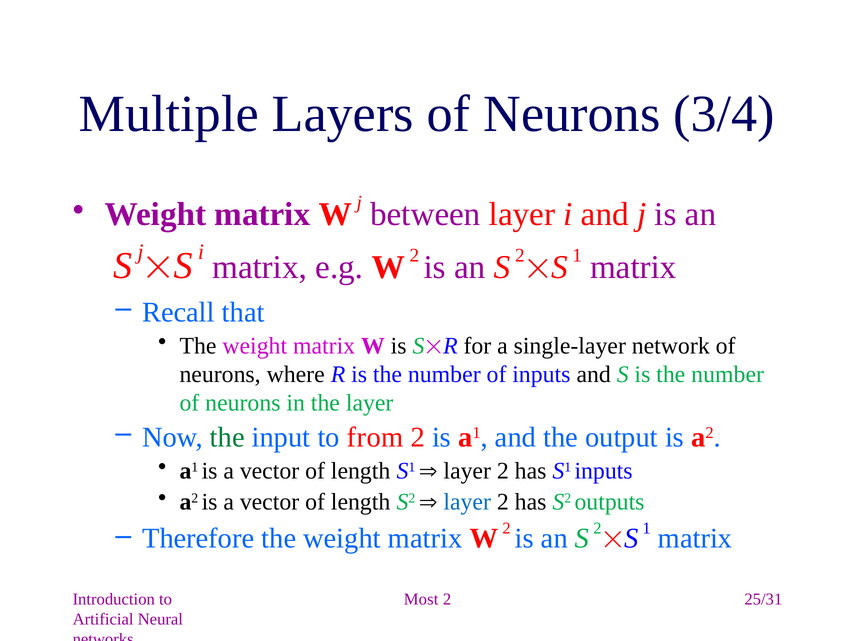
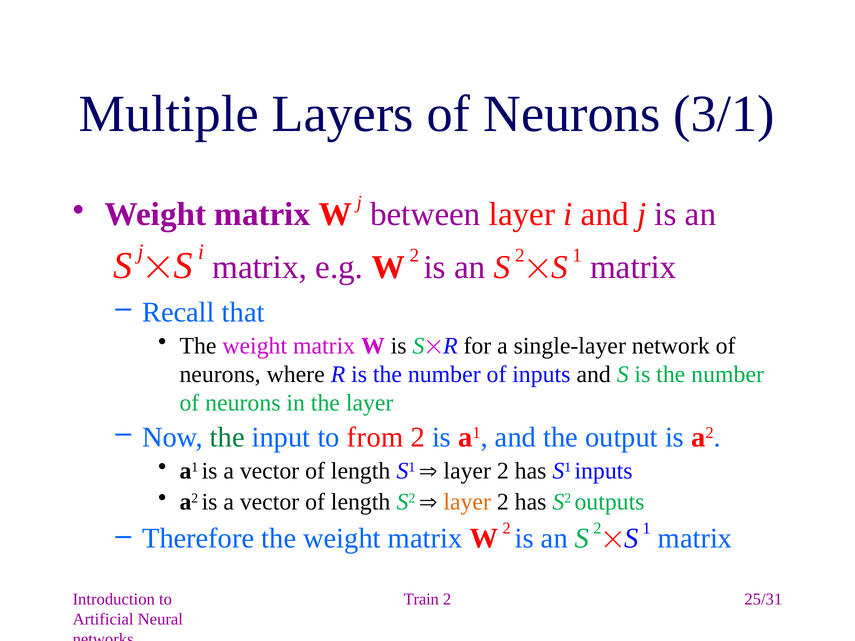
3/4: 3/4 -> 3/1 (724, 114)
layer colour: blue -> orange (467, 502)
Most: Most -> Train (421, 600)
